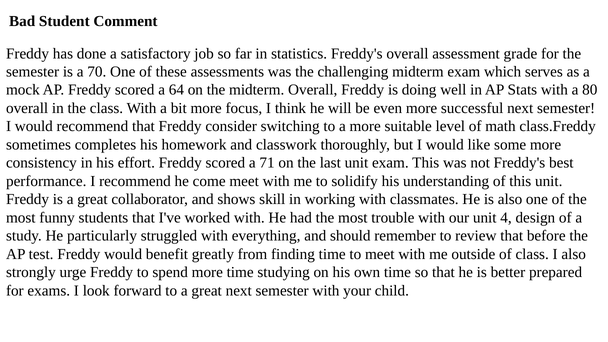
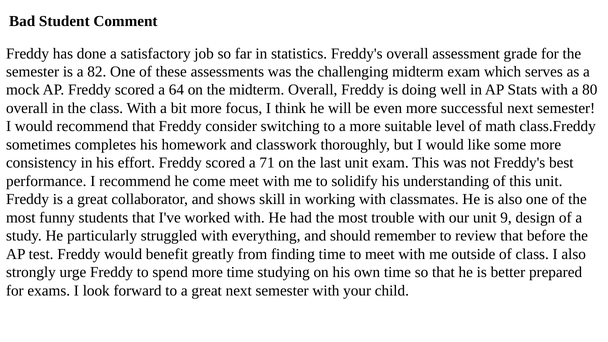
70: 70 -> 82 (97, 72)
4: 4 -> 9 (506, 218)
